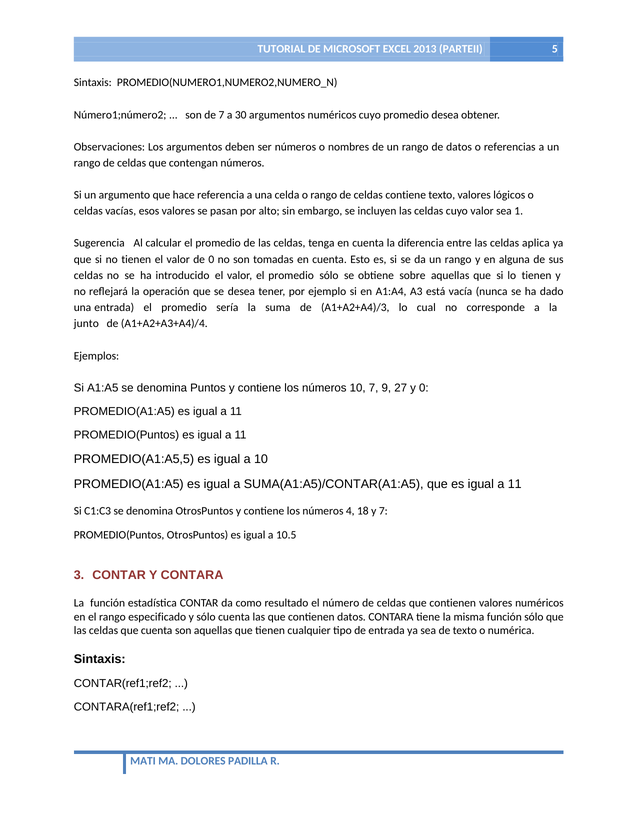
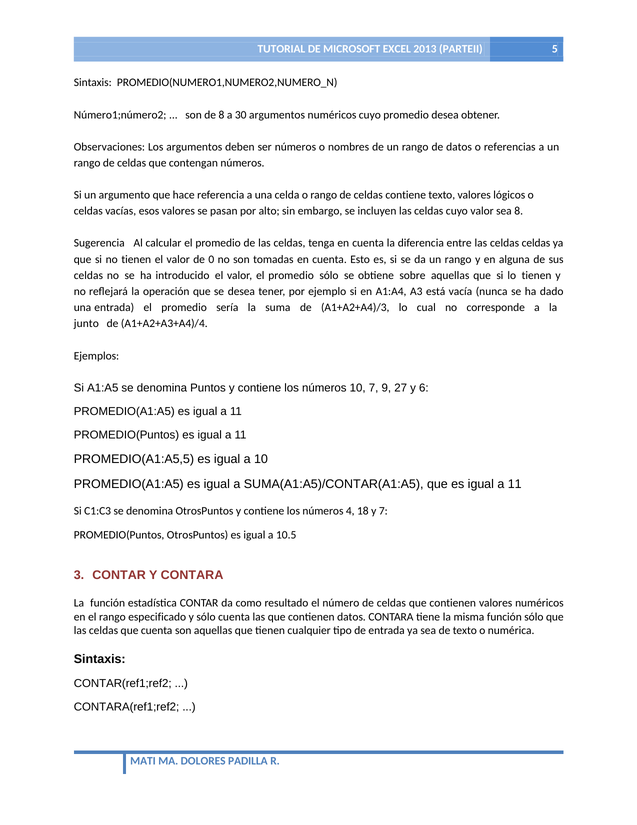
de 7: 7 -> 8 (221, 115)
sea 1: 1 -> 8 (519, 211)
celdas aplica: aplica -> celdas (536, 243)
y 0: 0 -> 6 (424, 387)
